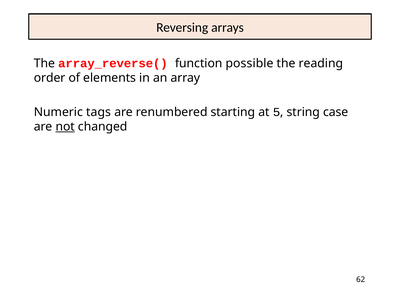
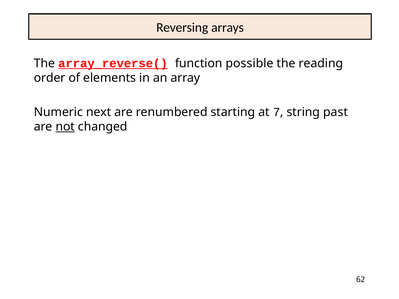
array_reverse( underline: none -> present (113, 63)
tags: tags -> next (99, 112)
5: 5 -> 7 (277, 112)
case: case -> past (336, 112)
